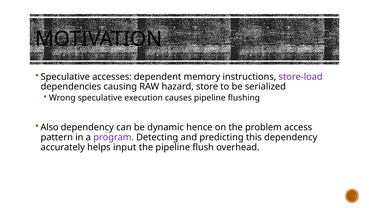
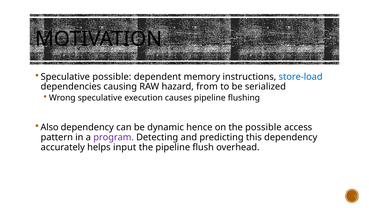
Speculative accesses: accesses -> possible (112, 77)
store-load colour: purple -> blue (301, 77)
store: store -> from (207, 87)
the problem: problem -> possible (263, 127)
